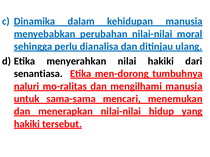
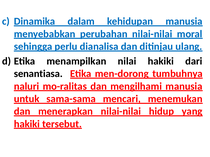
menyerahkan: menyerahkan -> menampilkan (76, 61)
